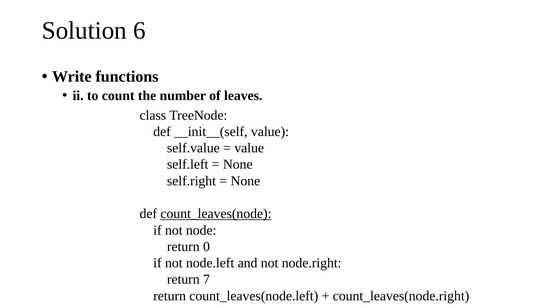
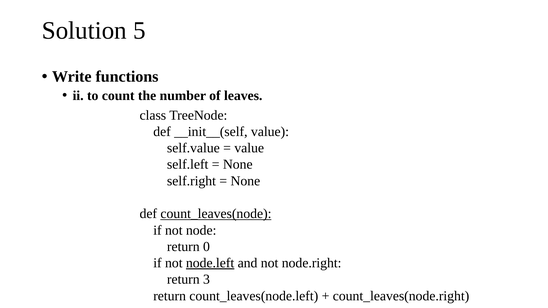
6: 6 -> 5 (139, 30)
node.left underline: none -> present (210, 263)
7: 7 -> 3 (206, 280)
